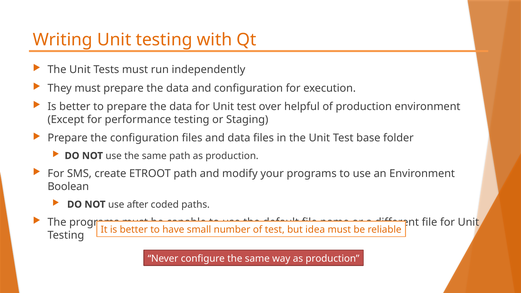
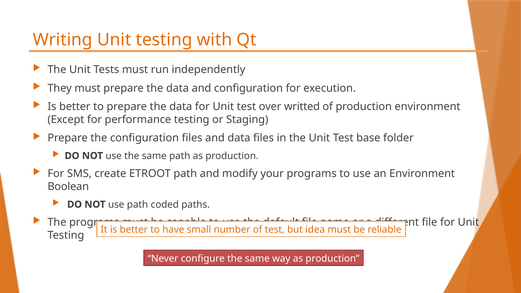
helpful: helpful -> writted (302, 107)
use after: after -> path (137, 205)
